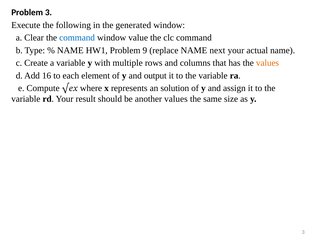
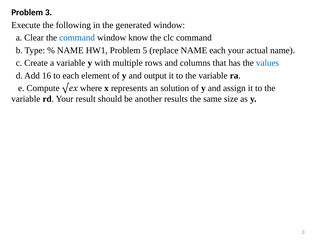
value: value -> know (138, 38)
9: 9 -> 5 (145, 50)
NAME next: next -> each (217, 50)
values colour: orange -> blue (268, 63)
another values: values -> results (176, 99)
